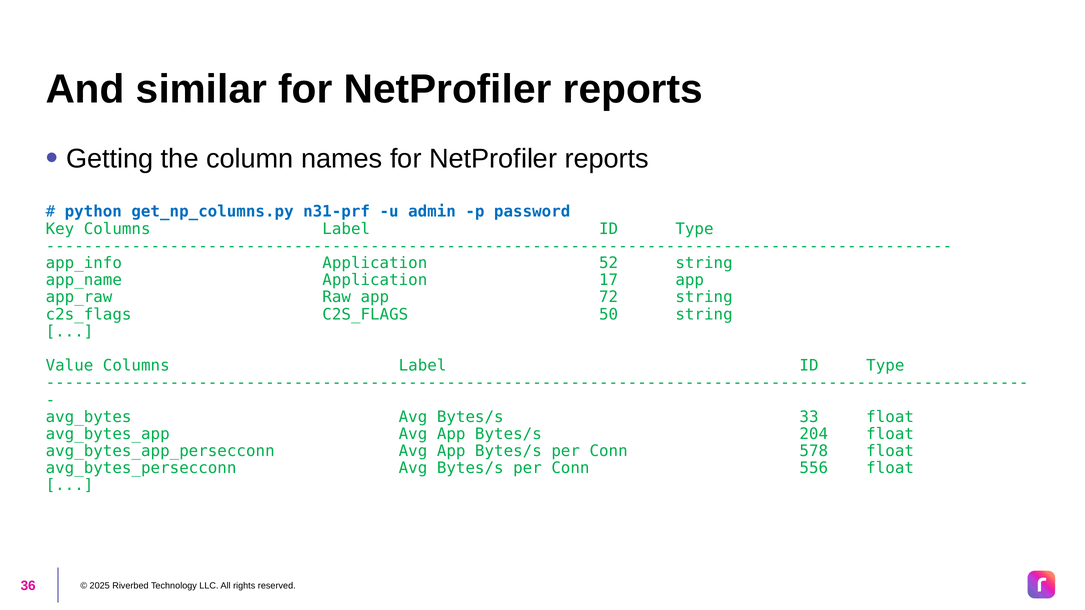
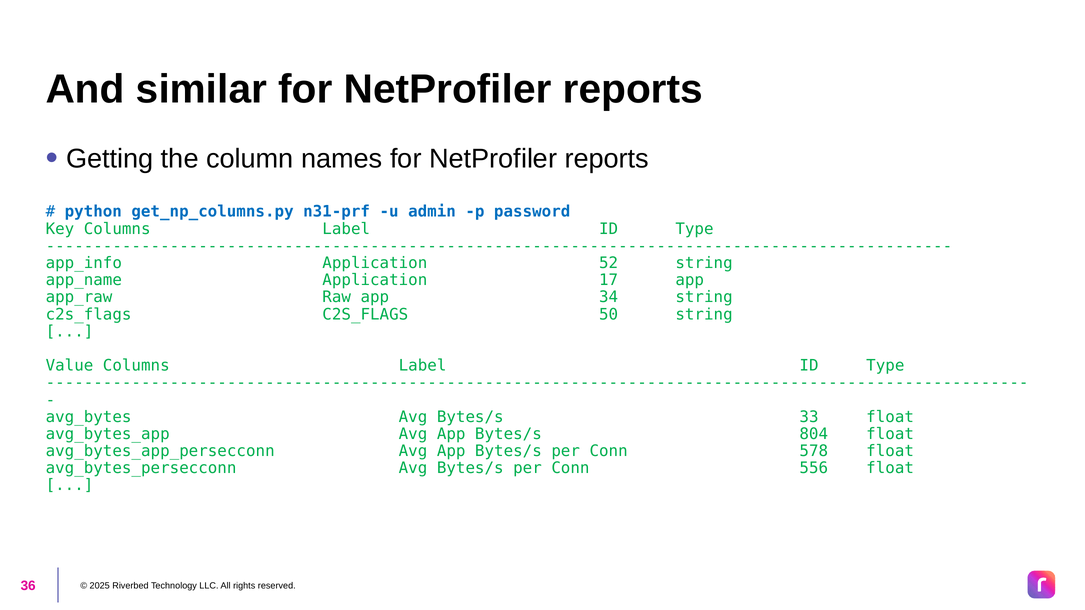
72: 72 -> 34 (609, 297)
204: 204 -> 804 (814, 434)
